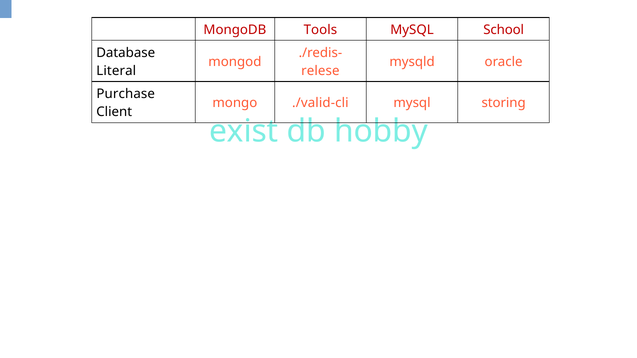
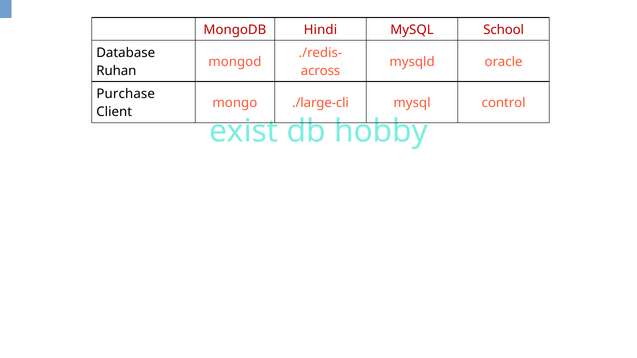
Tools: Tools -> Hindi (320, 30)
Literal: Literal -> Ruhan (116, 71)
relese: relese -> across (321, 71)
./valid-cli: ./valid-cli -> ./large-cli (321, 103)
storing: storing -> control (504, 103)
